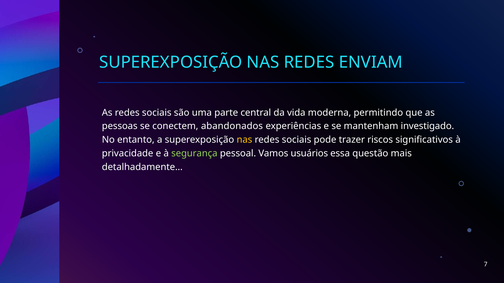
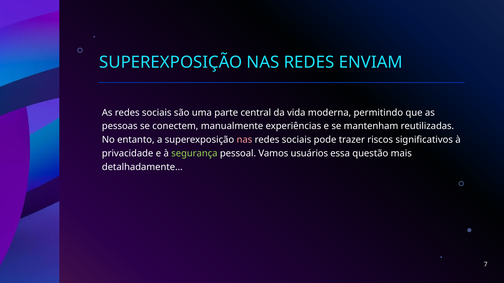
abandonados: abandonados -> manualmente (232, 126)
investigado: investigado -> reutilizadas (427, 126)
nas colour: yellow -> pink (244, 140)
